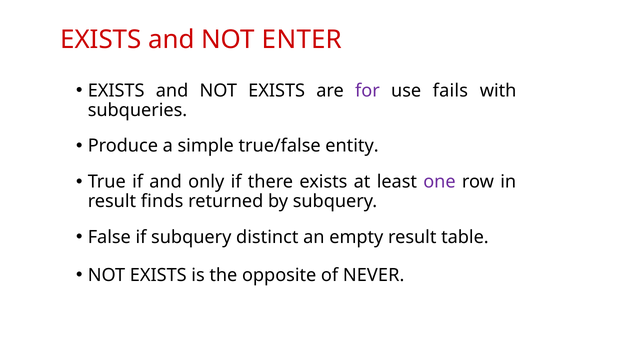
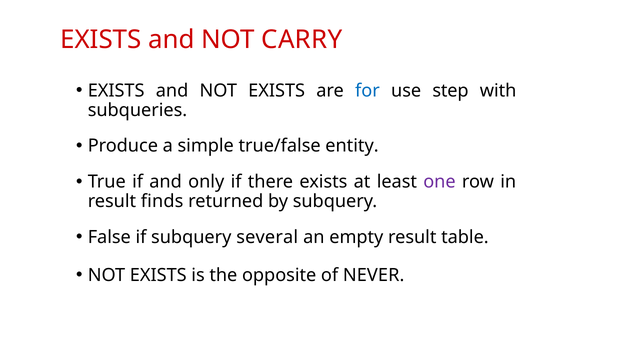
ENTER: ENTER -> CARRY (302, 40)
for colour: purple -> blue (367, 91)
fails: fails -> step (451, 91)
distinct: distinct -> several (267, 237)
